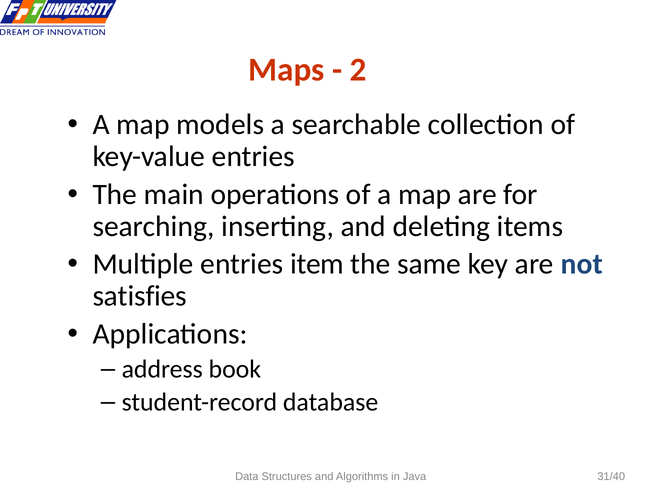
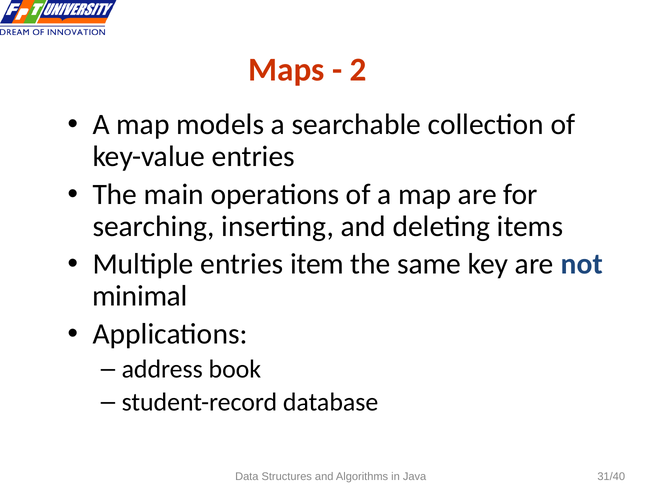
satisfies: satisfies -> minimal (140, 296)
